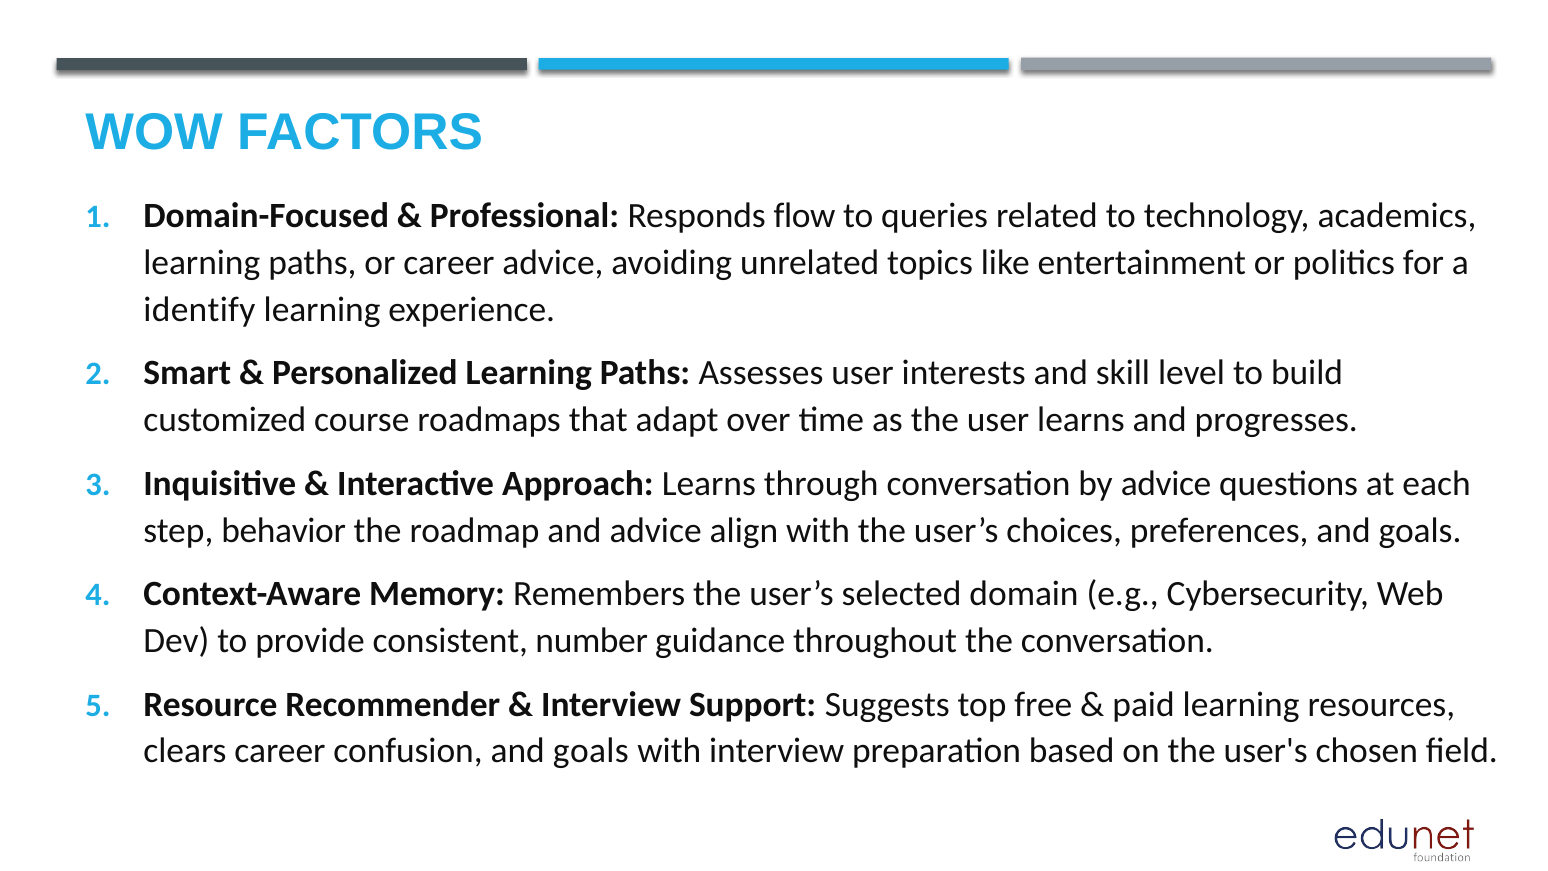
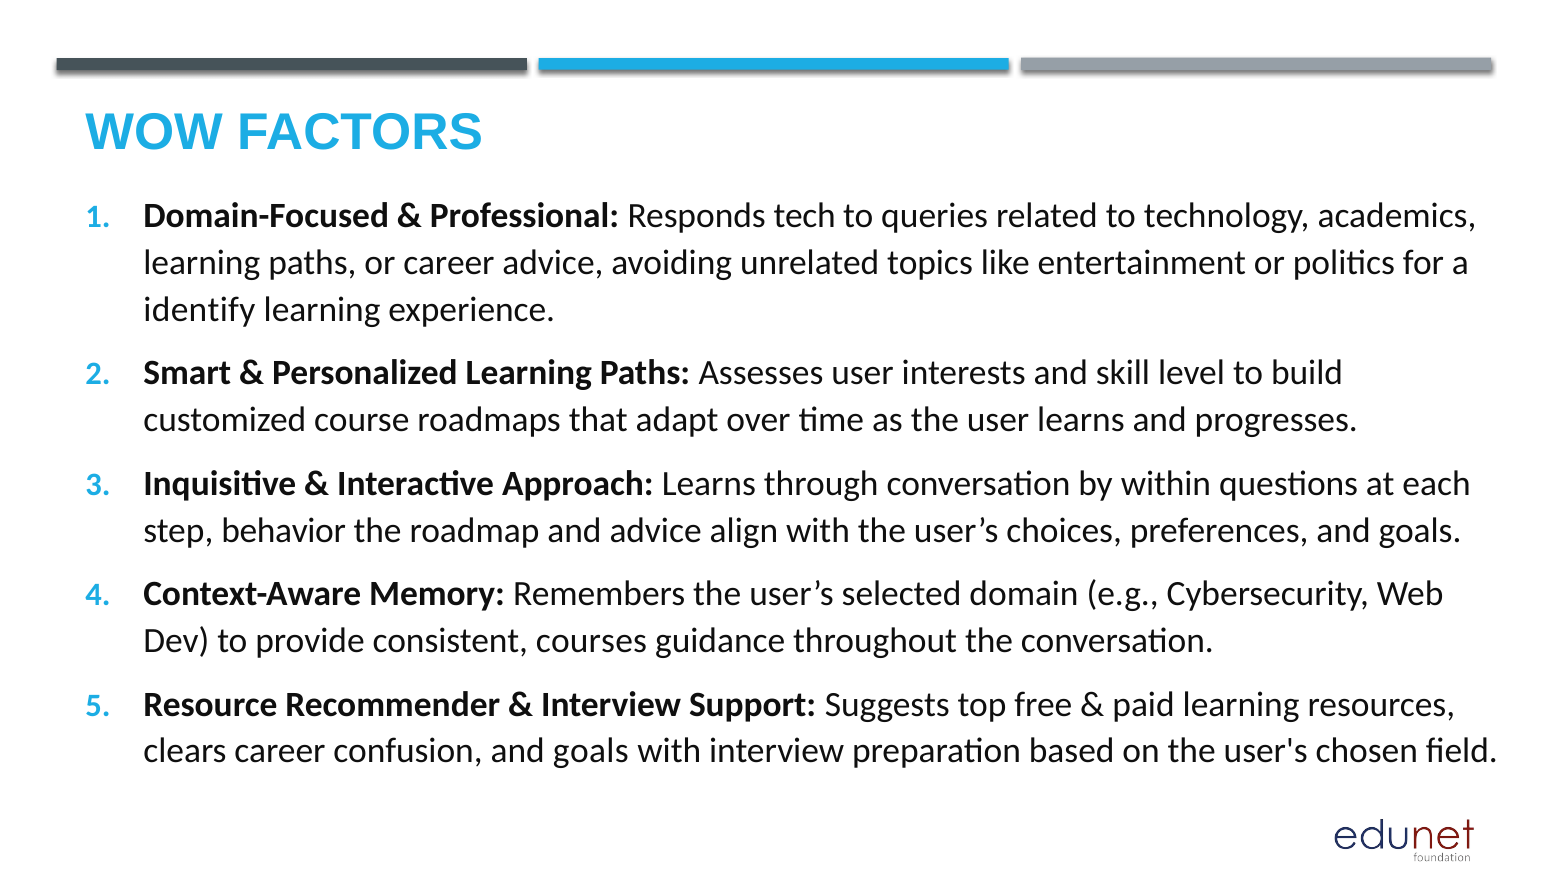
flow: flow -> tech (805, 216)
by advice: advice -> within (1166, 483)
number: number -> courses (591, 641)
